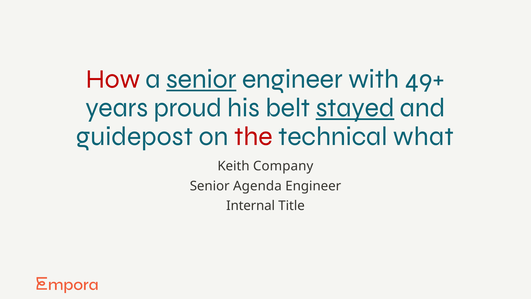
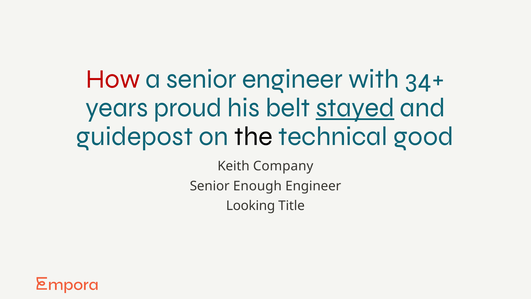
senior underline: present -> none (201, 79)
49+: 49+ -> 34+ (425, 79)
the colour: red -> black (253, 136)
what: what -> good (424, 136)
Agenda: Agenda -> Enough (257, 186)
Internal: Internal -> Looking (251, 206)
